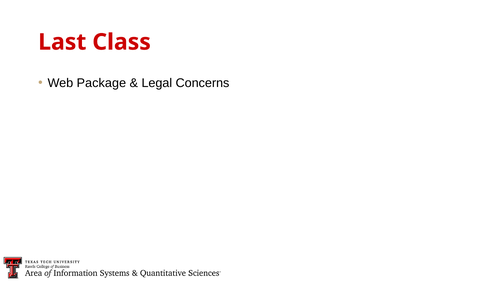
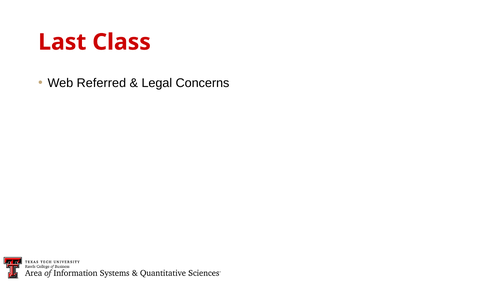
Package: Package -> Referred (101, 83)
